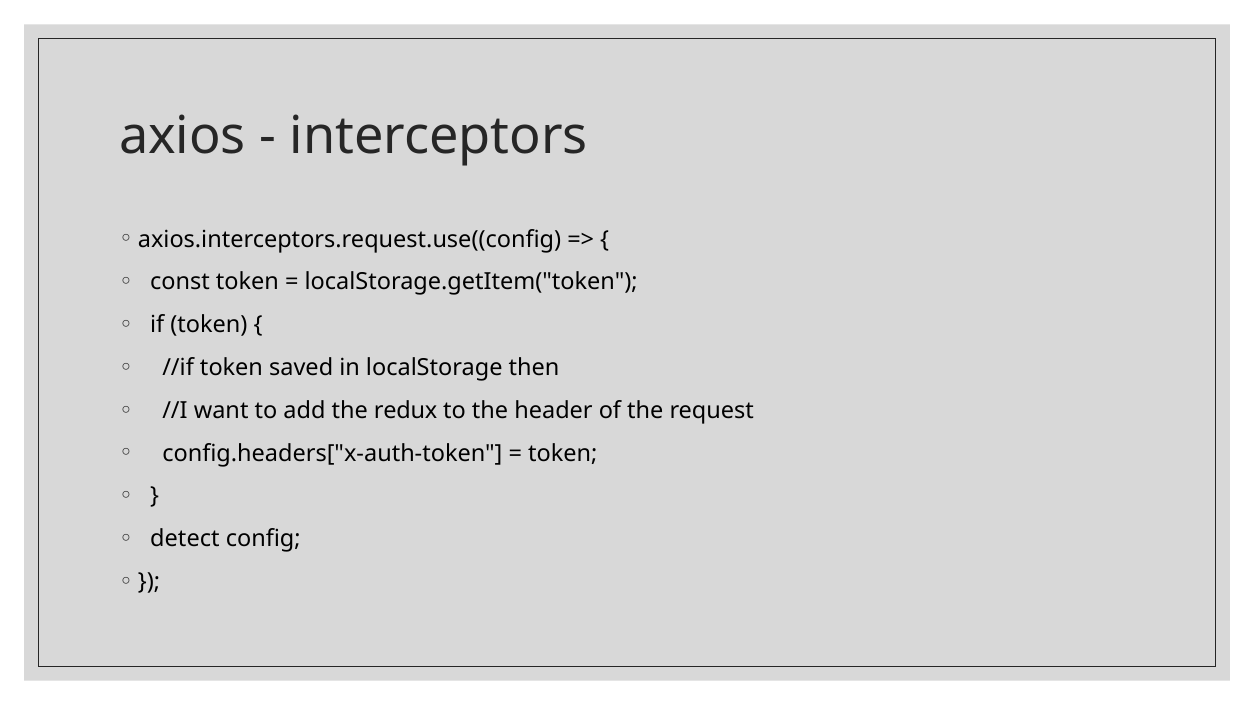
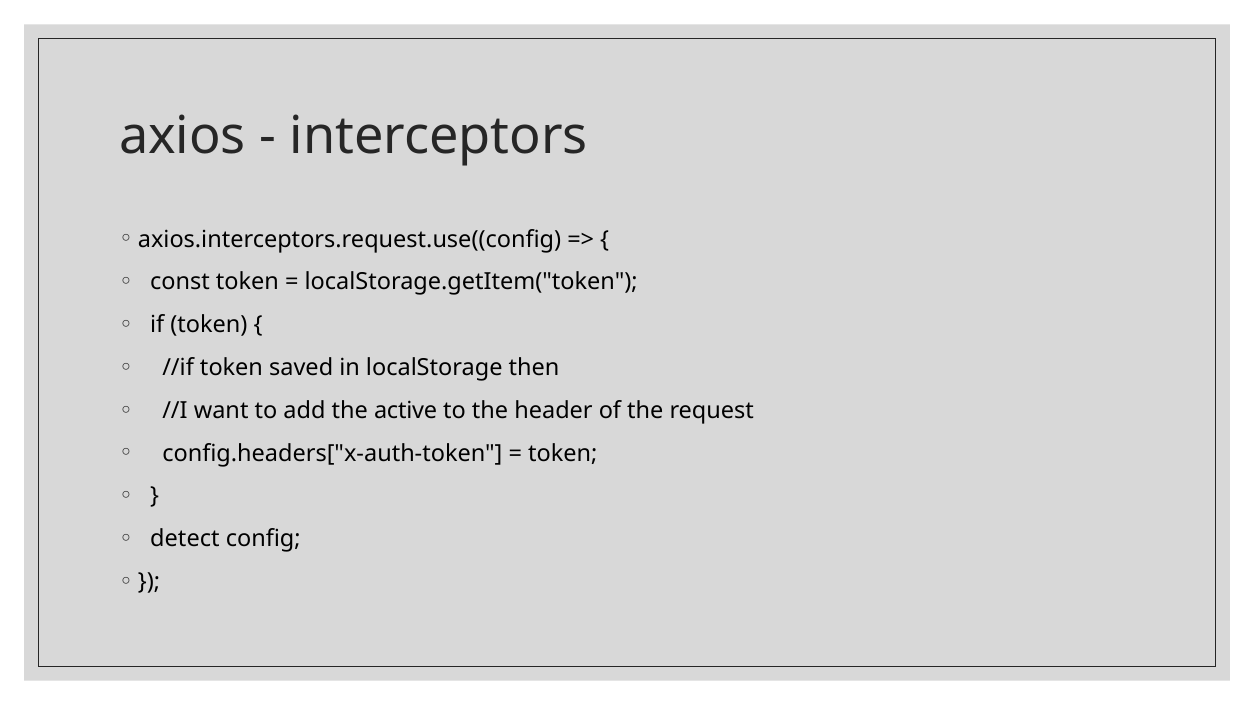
redux: redux -> active (406, 411)
